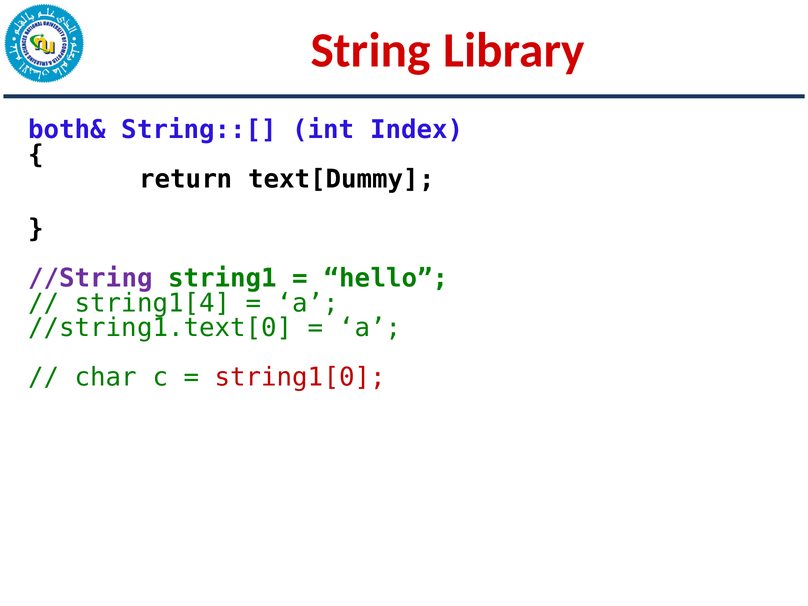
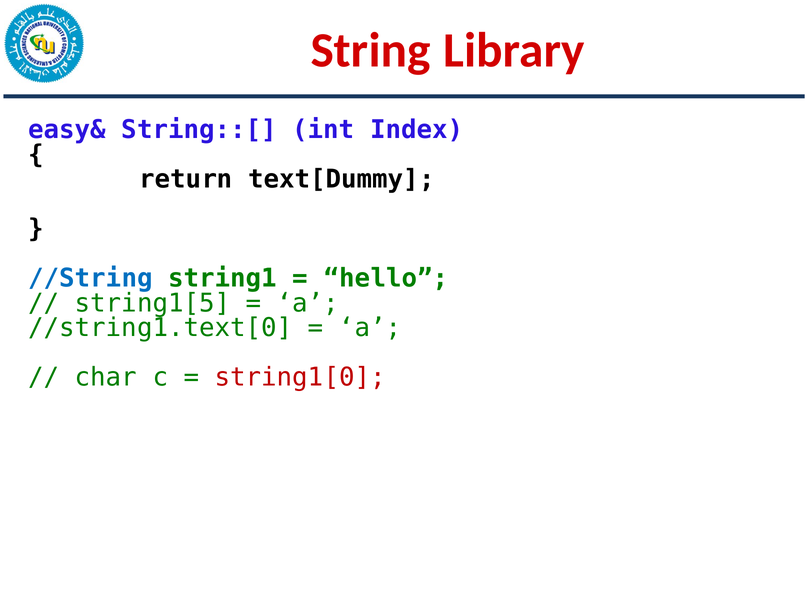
both&: both& -> easy& (67, 130)
//String colour: purple -> blue (90, 278)
string1[4: string1[4 -> string1[5 (153, 303)
